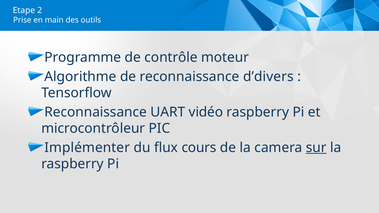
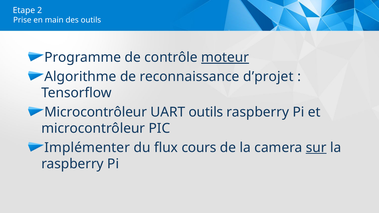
moteur underline: none -> present (225, 57)
d’divers: d’divers -> d’projet (268, 77)
Reconnaissance: Reconnaissance -> Microcontrôleur (96, 112)
UART vidéo: vidéo -> outils (206, 112)
